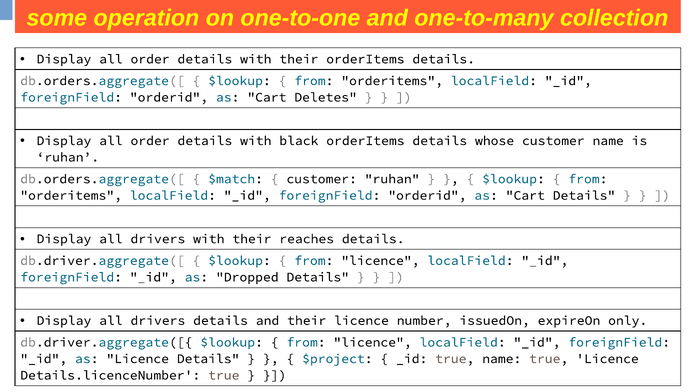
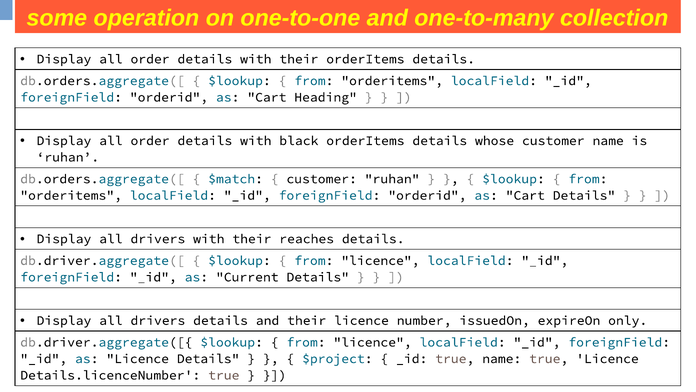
Deletes: Deletes -> Heading (326, 97)
Dropped: Dropped -> Current (247, 277)
